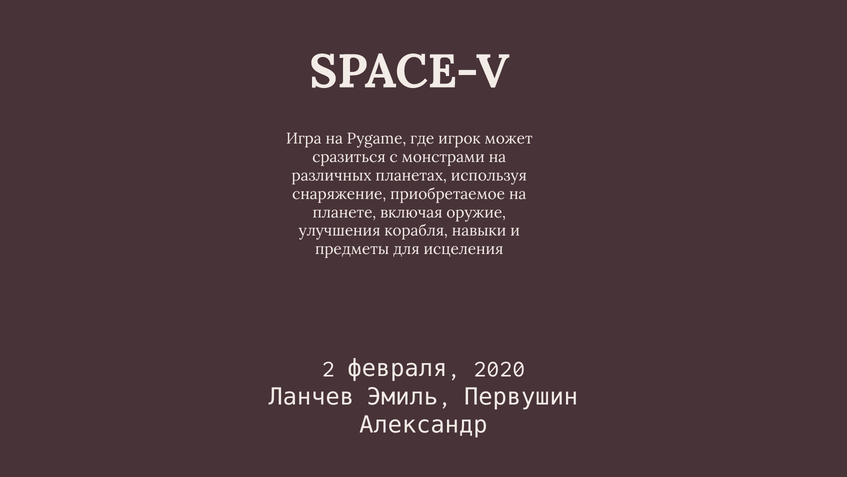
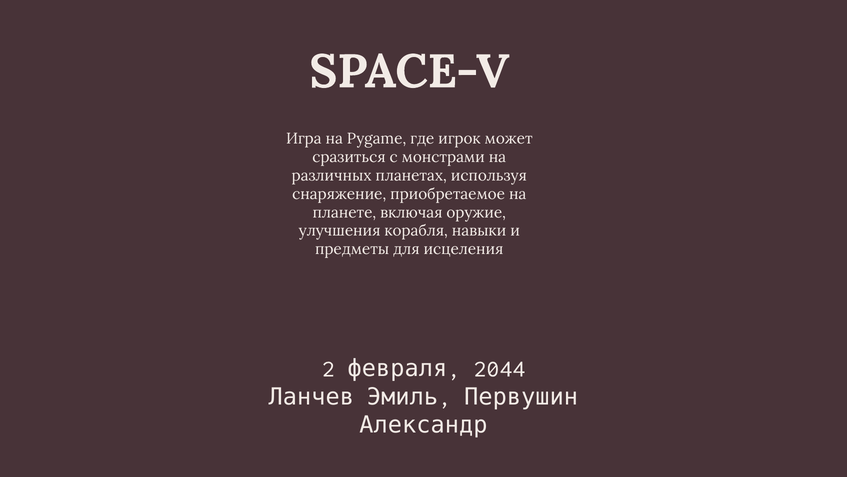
2020: 2020 -> 2044 (499, 368)
